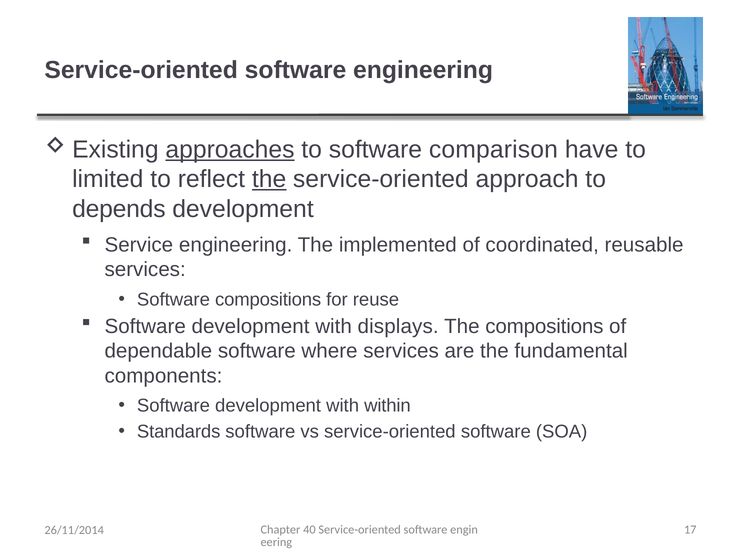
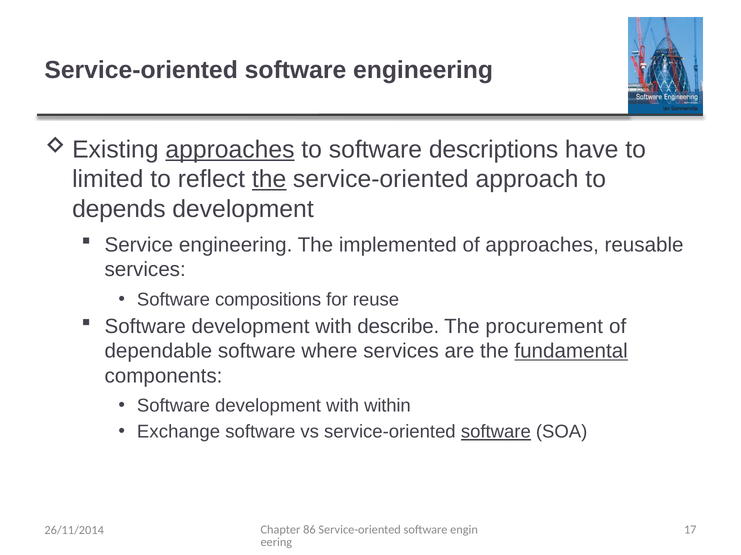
comparison: comparison -> descriptions (494, 150)
of coordinated: coordinated -> approaches (542, 245)
displays: displays -> describe (398, 327)
The compositions: compositions -> procurement (544, 327)
fundamental underline: none -> present (571, 352)
Standards: Standards -> Exchange (179, 432)
software underline: none -> present (496, 432)
40: 40 -> 86 (309, 531)
